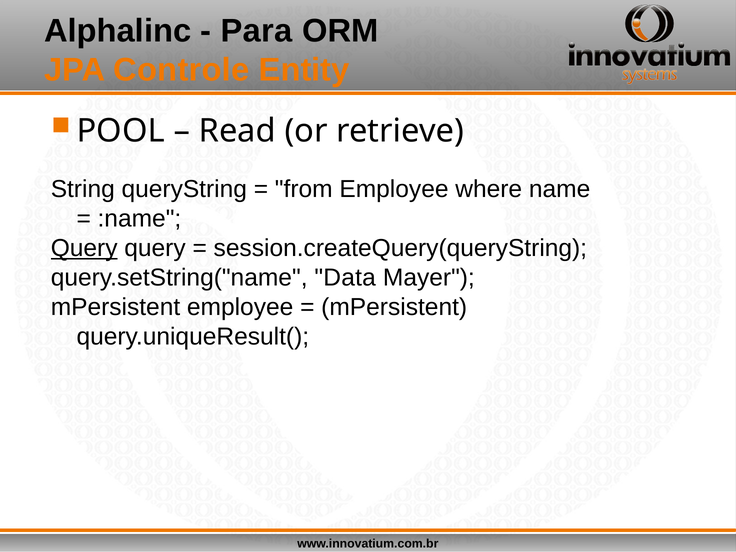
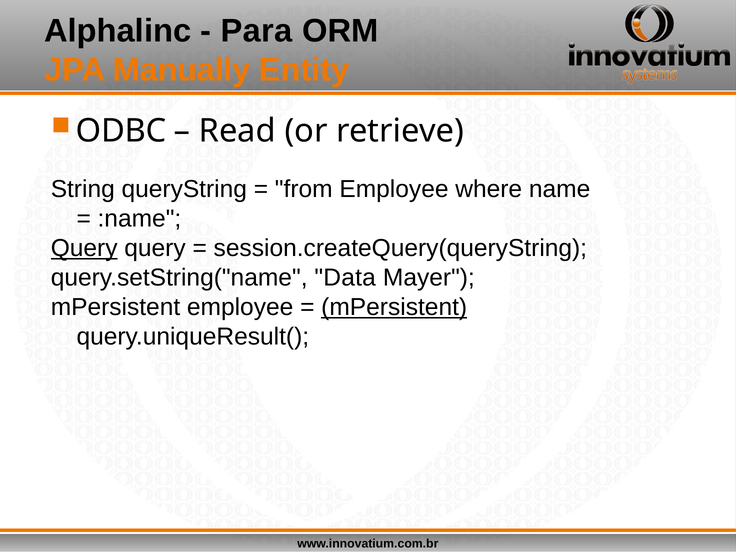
Controle: Controle -> Manually (182, 70)
POOL: POOL -> ODBC (121, 131)
mPersistent underline: none -> present (394, 307)
